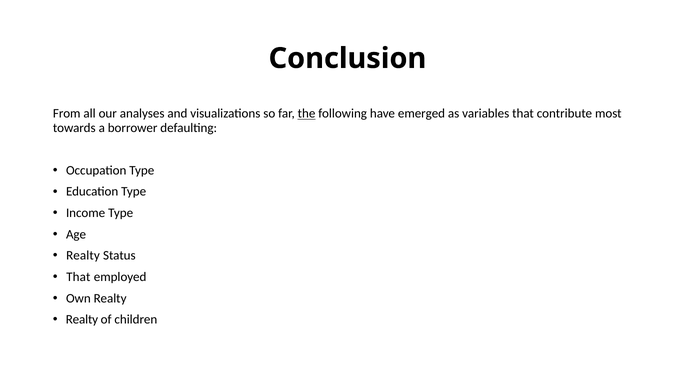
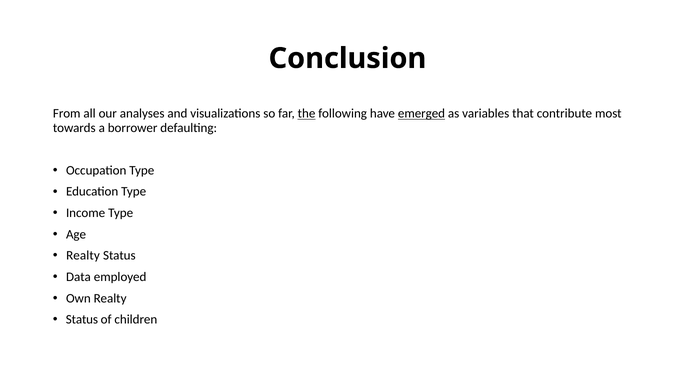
emerged underline: none -> present (422, 114)
That: That -> Data (78, 277)
Realty: Realty -> Status (82, 320)
